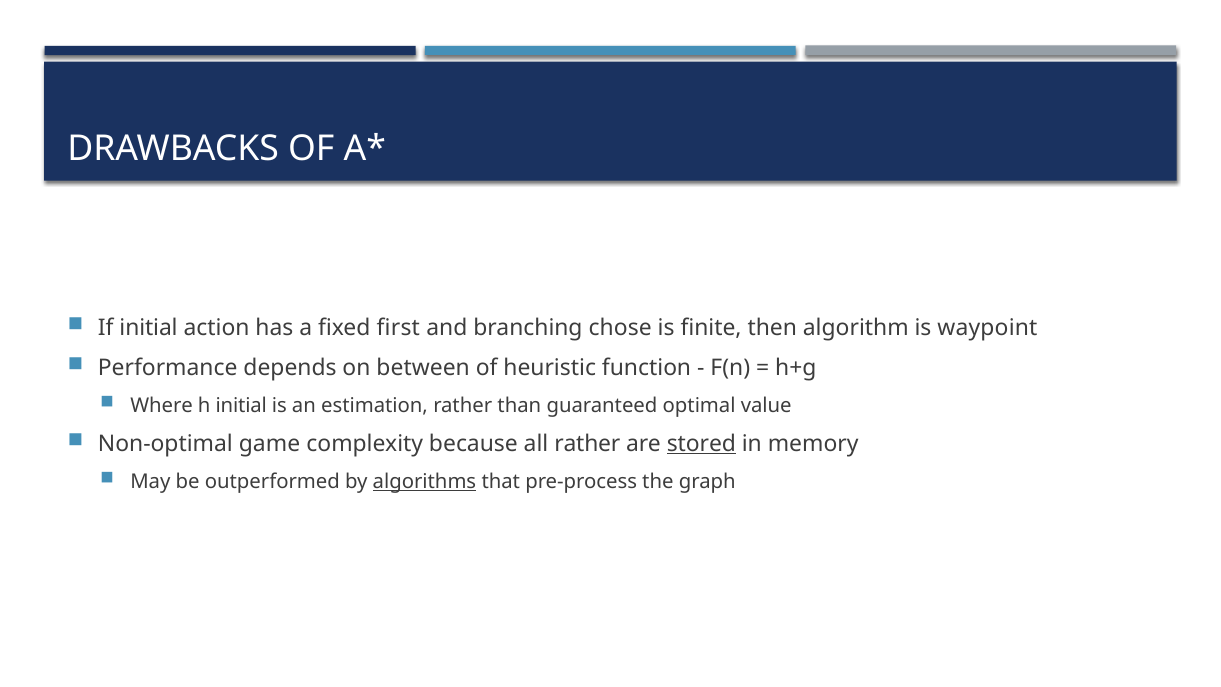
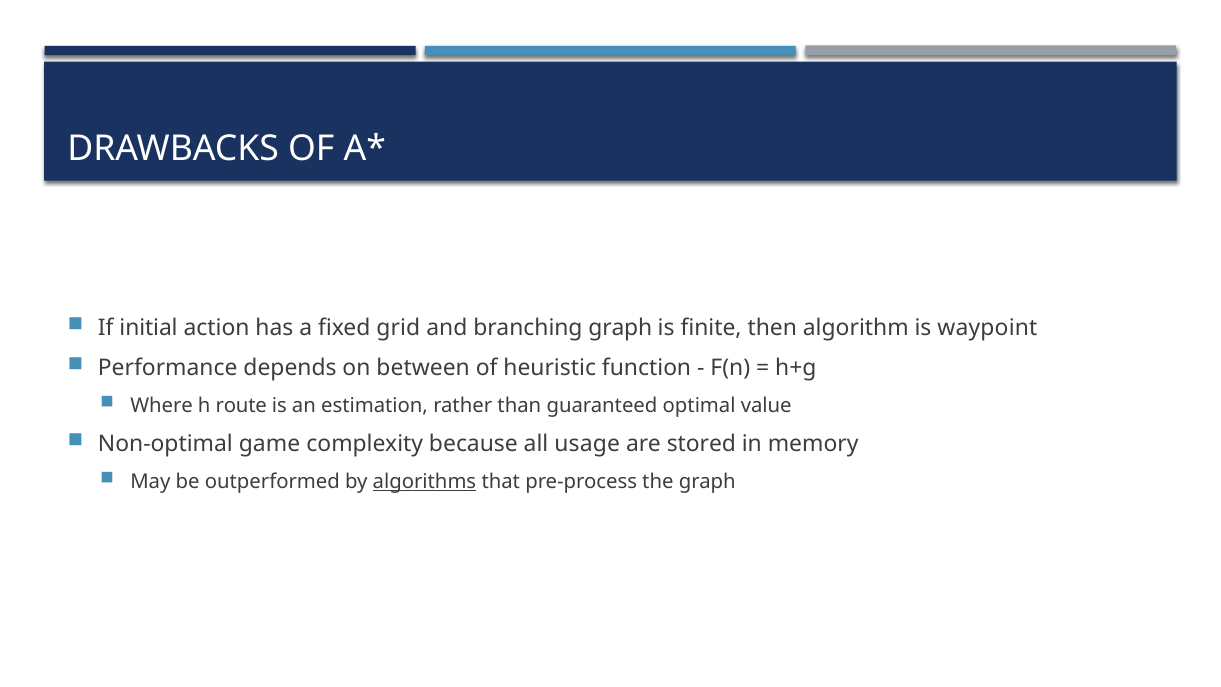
first: first -> grid (398, 328)
branching chose: chose -> graph (620, 328)
h initial: initial -> route (241, 405)
all rather: rather -> usage (587, 444)
stored underline: present -> none (701, 444)
